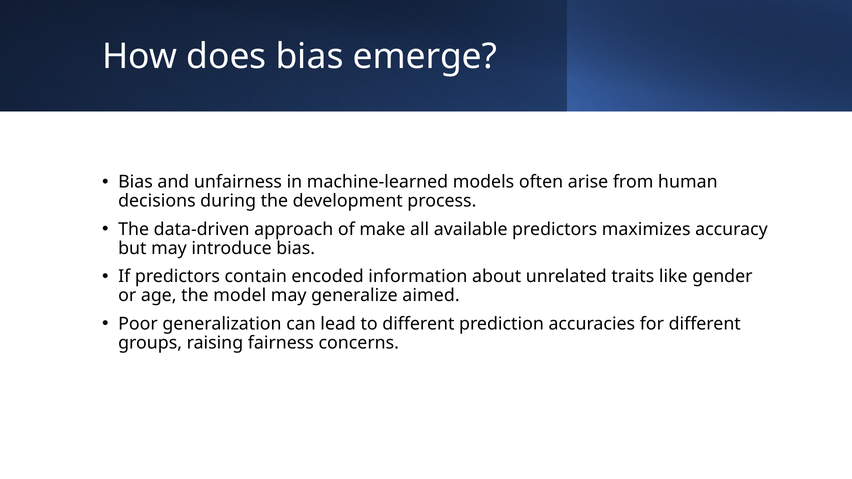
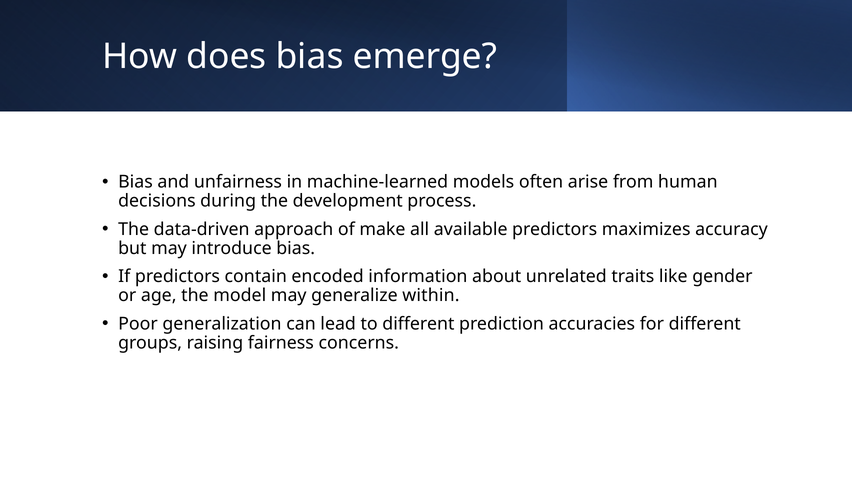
aimed: aimed -> within (431, 296)
